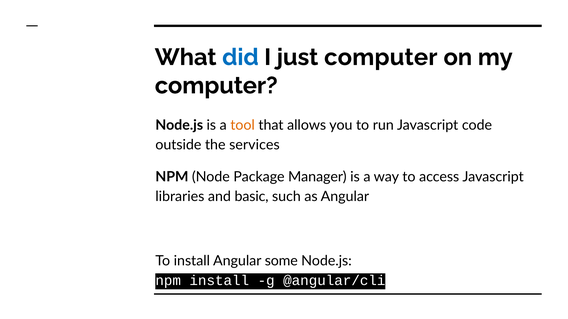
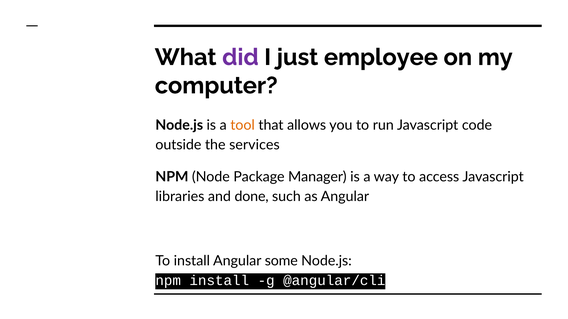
did colour: blue -> purple (240, 57)
just computer: computer -> employee (381, 57)
basic: basic -> done (252, 197)
